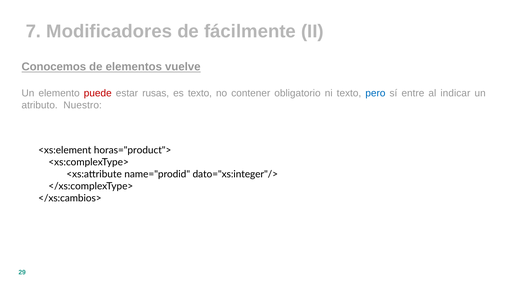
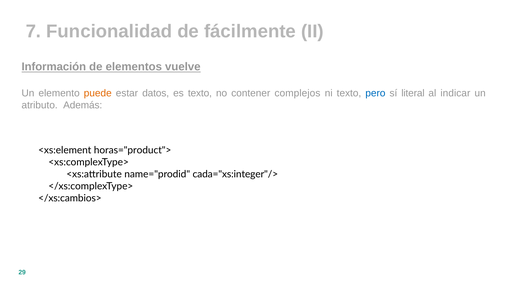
Modificadores: Modificadores -> Funcionalidad (109, 31)
Conocemos: Conocemos -> Información (54, 67)
puede colour: red -> orange (98, 93)
rusas: rusas -> datos (156, 93)
obligatorio: obligatorio -> complejos (297, 93)
entre: entre -> literal (413, 93)
Nuestro: Nuestro -> Además (83, 105)
dato="xs:integer"/>: dato="xs:integer"/> -> cada="xs:integer"/> (235, 174)
